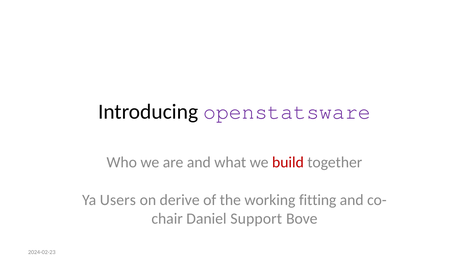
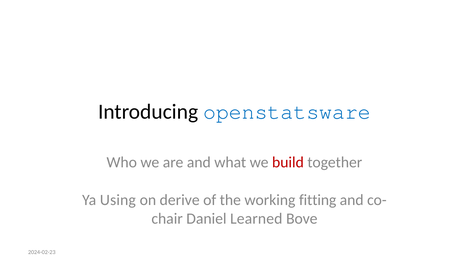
openstatsware colour: purple -> blue (287, 112)
Users: Users -> Using (118, 200)
Support: Support -> Learned (256, 219)
